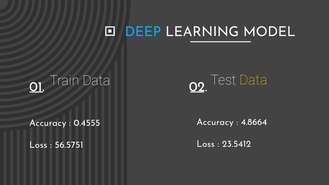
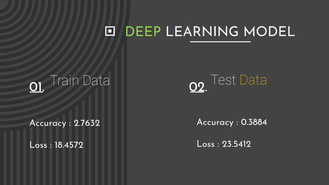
DEEP colour: light blue -> light green (143, 32)
4.8664: 4.8664 -> 0.3884 (254, 122)
0.4555: 0.4555 -> 2.7632 (87, 123)
56.5751: 56.5751 -> 18.4572 (69, 145)
